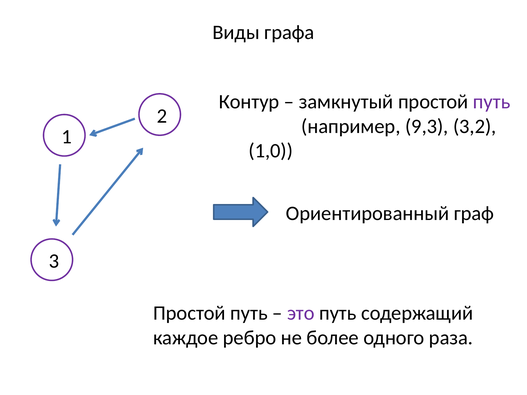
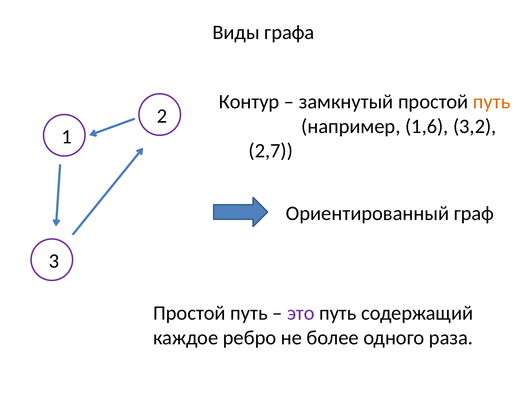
путь colour: purple -> orange (492, 102)
9,3: 9,3 -> 1,6 (427, 126)
1,0: 1,0 -> 2,7 (271, 151)
